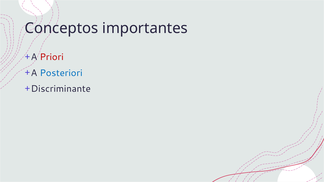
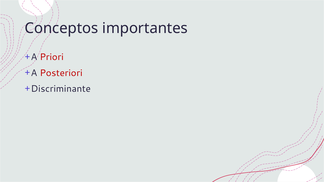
Posteriori colour: blue -> red (61, 73)
